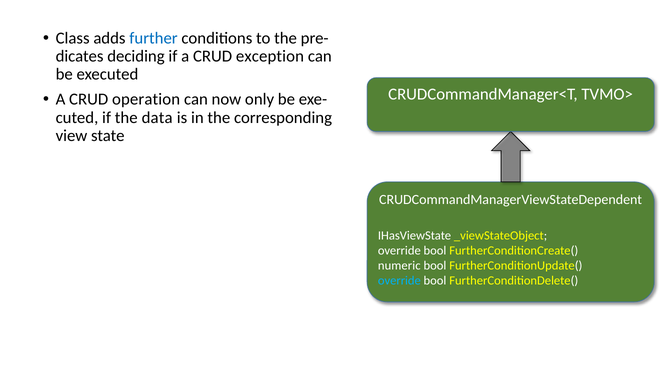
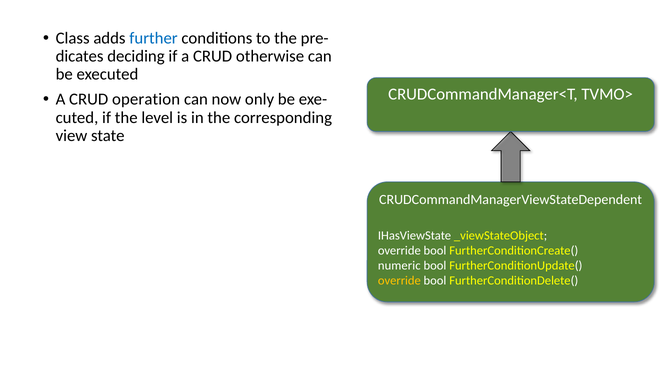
exception: exception -> otherwise (270, 56)
data: data -> level (157, 118)
override colour: light blue -> yellow (399, 281)
